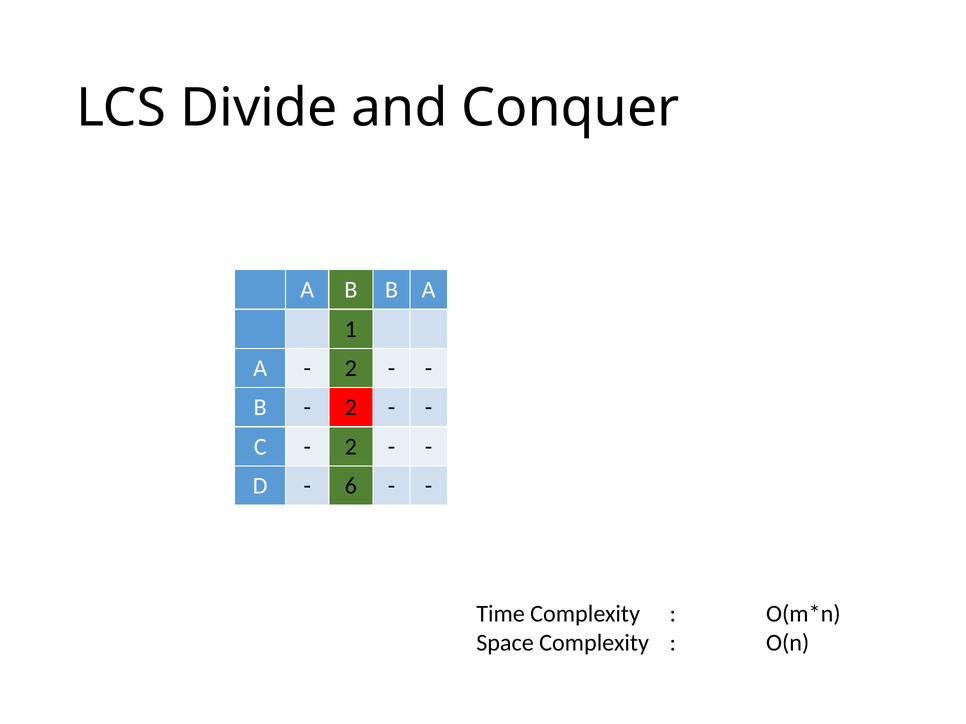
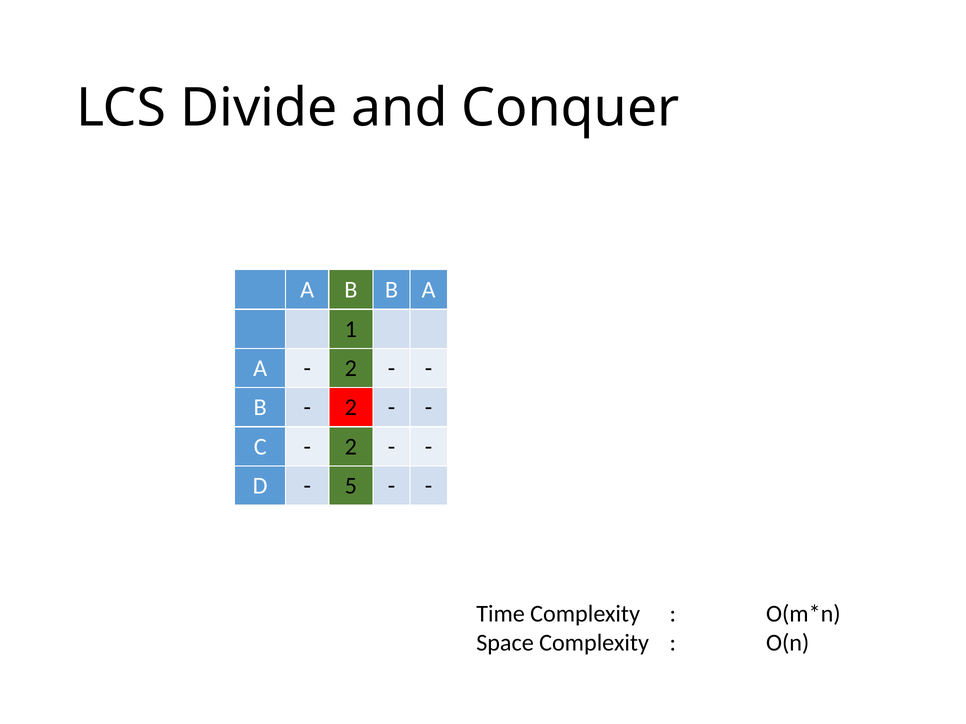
6: 6 -> 5 (351, 486)
